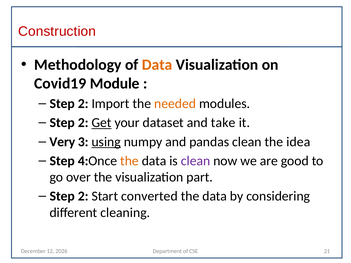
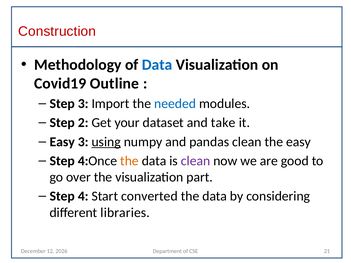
Data colour: orange -> blue (157, 65)
Module: Module -> Outline (115, 84)
2: 2 -> 3 (83, 104)
needed colour: orange -> blue (175, 104)
Get underline: present -> none (102, 123)
Very: Very -> Easy (62, 142)
the idea: idea -> easy (298, 142)
2: 2 -> 4 (83, 196)
cleaning: cleaning -> libraries (125, 213)
